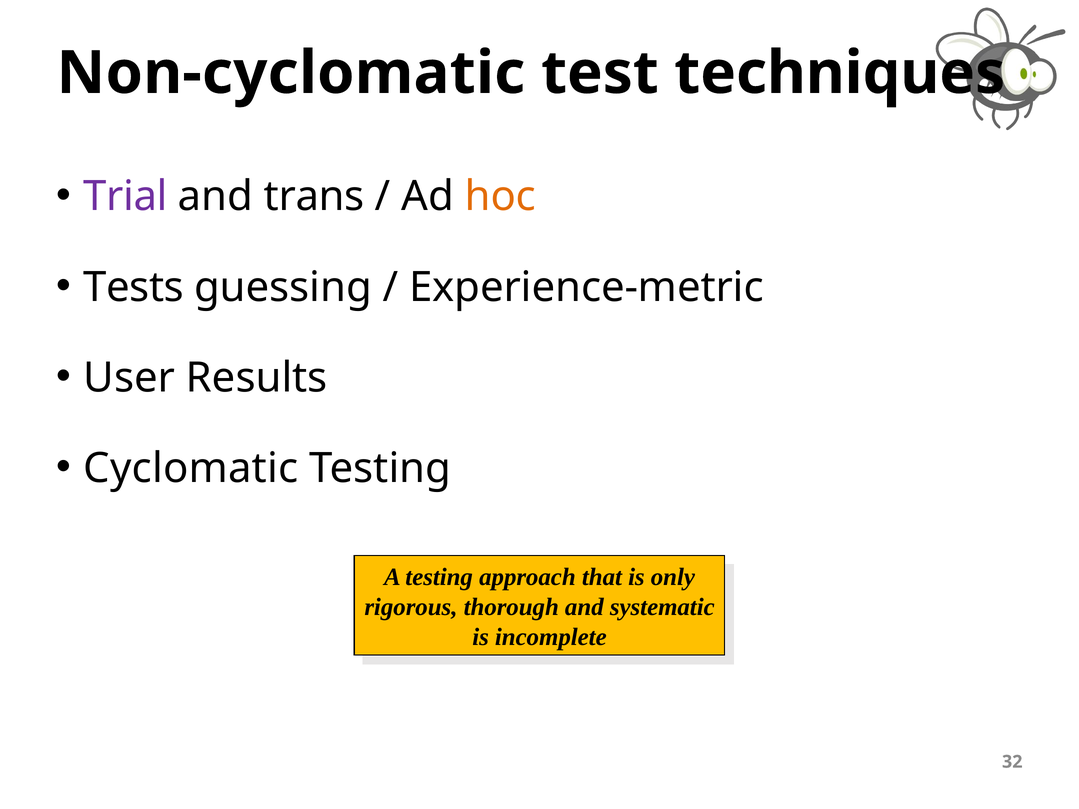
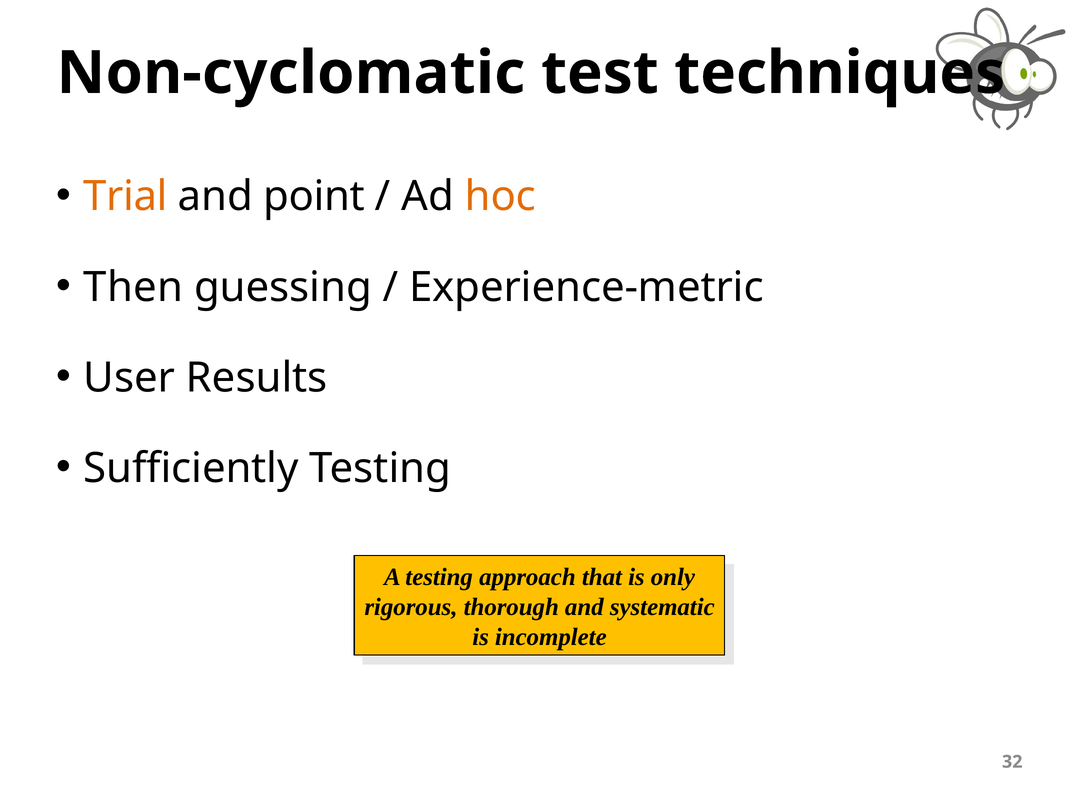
Trial colour: purple -> orange (125, 197)
trans: trans -> point (314, 197)
Tests: Tests -> Then (133, 287)
Cyclomatic: Cyclomatic -> Sufficiently (191, 468)
